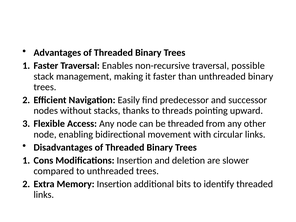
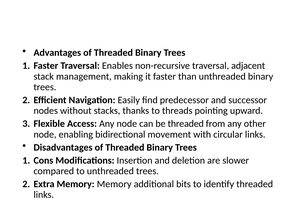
possible: possible -> adjacent (248, 66)
Memory Insertion: Insertion -> Memory (114, 184)
